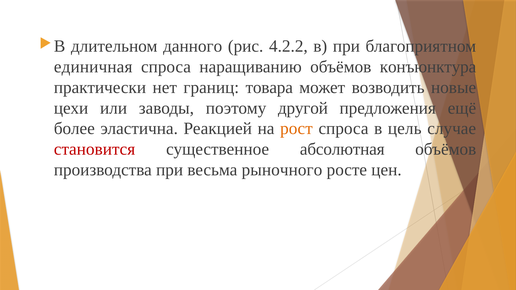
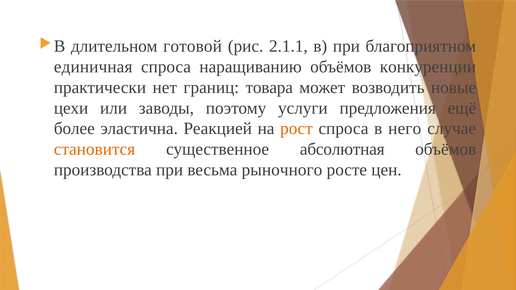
данного: данного -> готовой (193, 46)
4.2.2: 4.2.2 -> 2.1.1 (288, 46)
конъюнктура: конъюнктура -> конкуренции (428, 67)
другой: другой -> услуги (303, 108)
цель: цель -> него (405, 129)
становится colour: red -> orange (95, 149)
